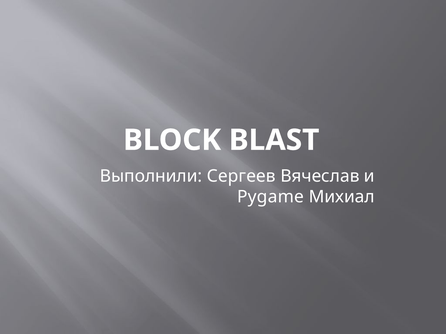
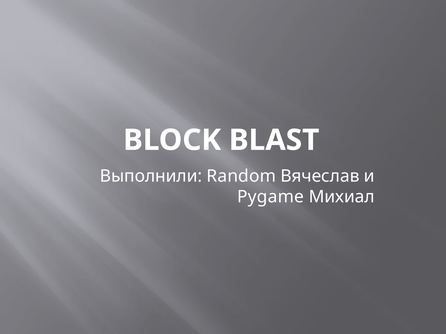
Сергеев: Сергеев -> Random (241, 176)
